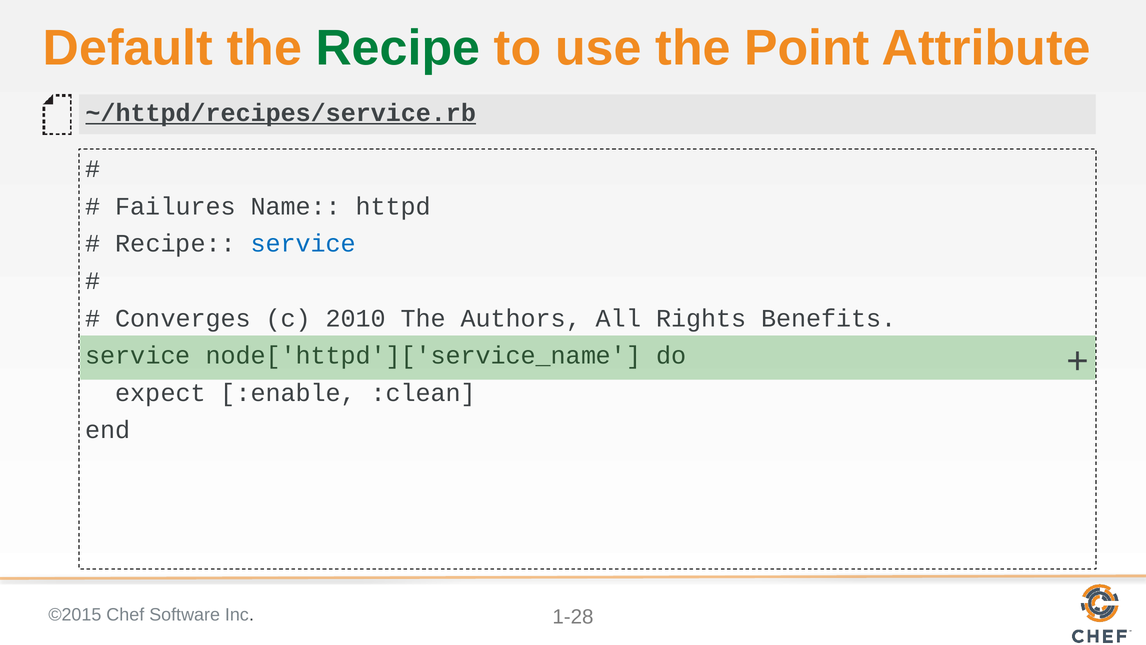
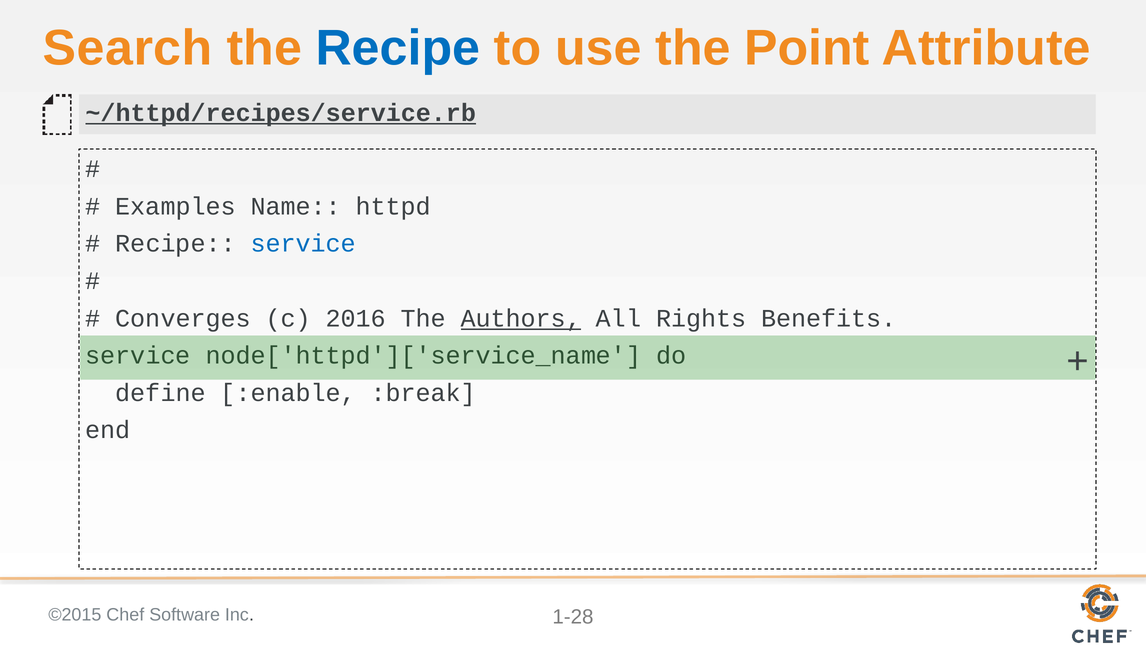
Default: Default -> Search (128, 48)
Recipe colour: green -> blue (398, 48)
Failures: Failures -> Examples (176, 206)
2010: 2010 -> 2016 (356, 318)
Authors underline: none -> present (521, 318)
expect: expect -> define (161, 393)
:clean: :clean -> :break (423, 393)
